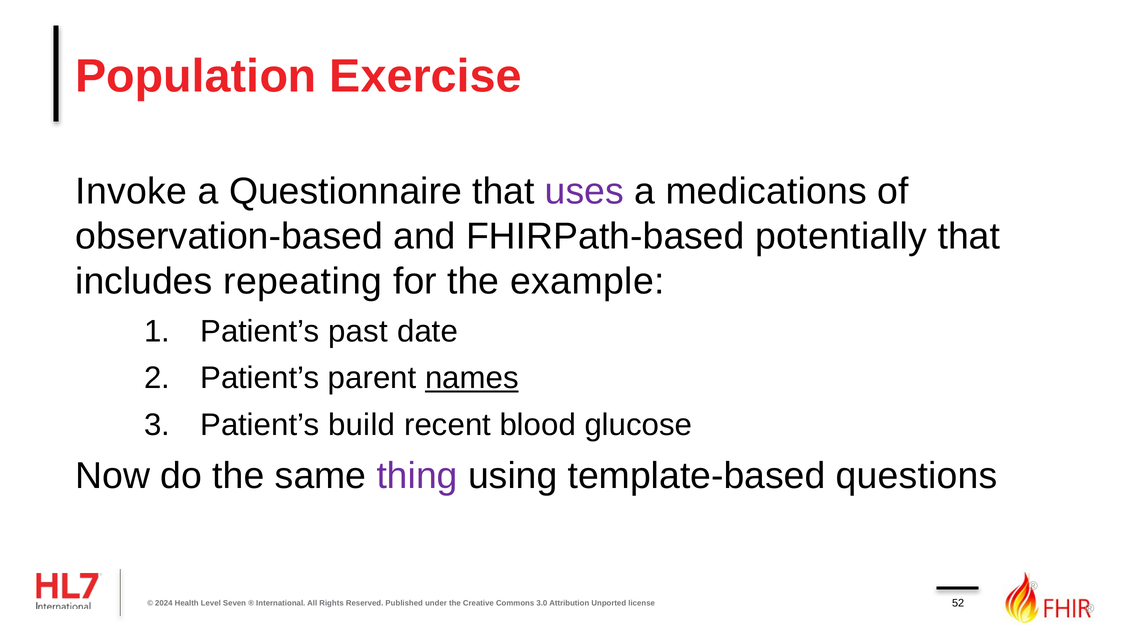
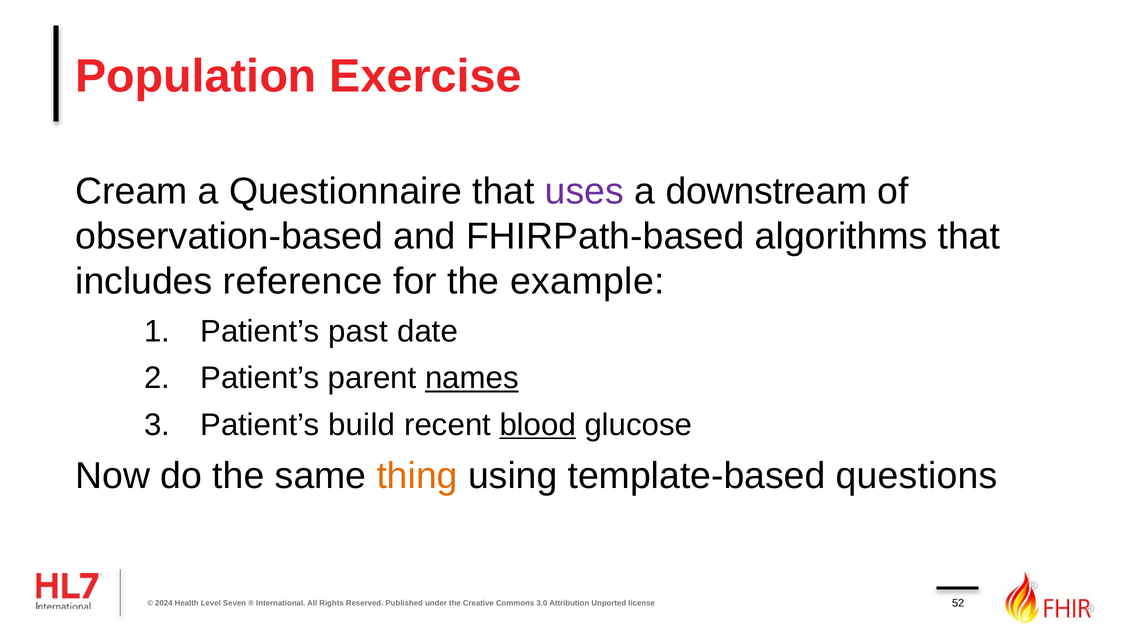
Invoke: Invoke -> Cream (131, 192)
medications: medications -> downstream (766, 192)
potentially: potentially -> algorithms (841, 236)
repeating: repeating -> reference (303, 281)
blood underline: none -> present (538, 425)
thing colour: purple -> orange (417, 476)
